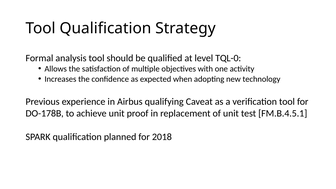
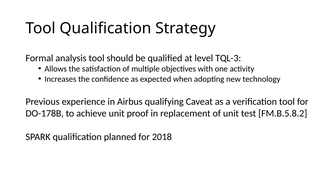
TQL-0: TQL-0 -> TQL-3 (228, 58)
FM.B.4.5.1: FM.B.4.5.1 -> FM.B.5.8.2 (283, 113)
